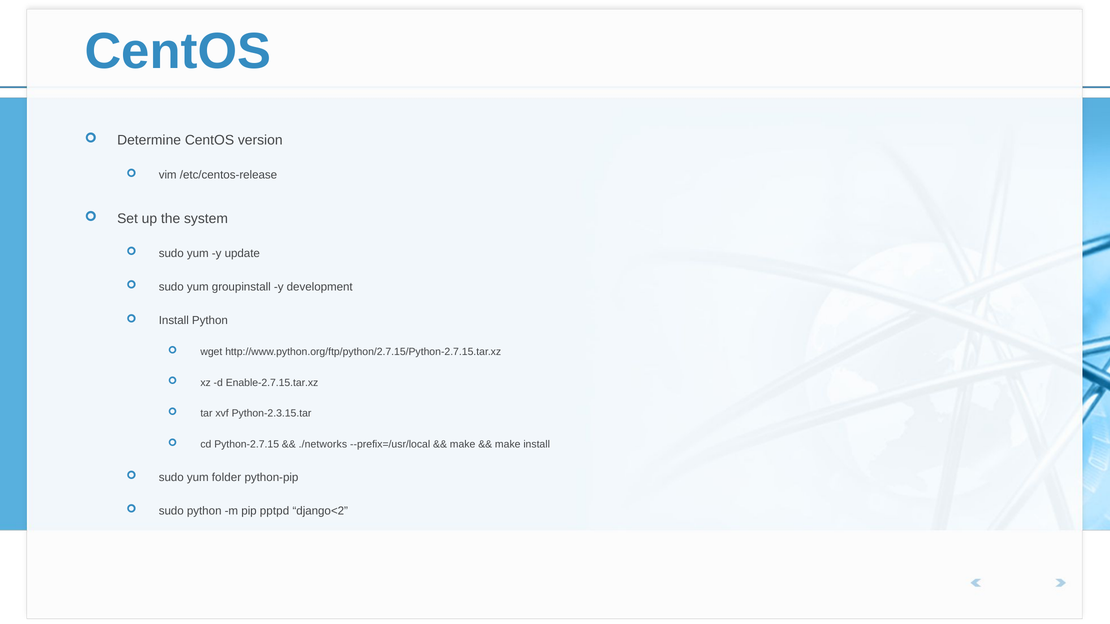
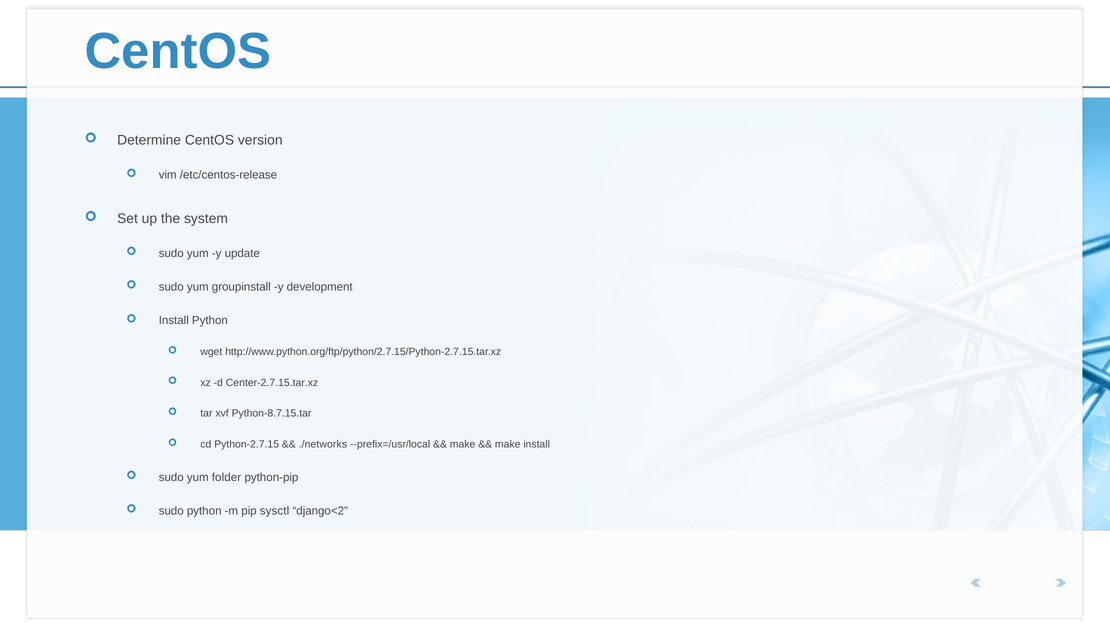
Enable-2.7.15.tar.xz: Enable-2.7.15.tar.xz -> Center-2.7.15.tar.xz (272, 383)
Python-2.3.15.tar: Python-2.3.15.tar -> Python-8.7.15.tar (272, 414)
pptpd: pptpd -> sysctl (275, 511)
